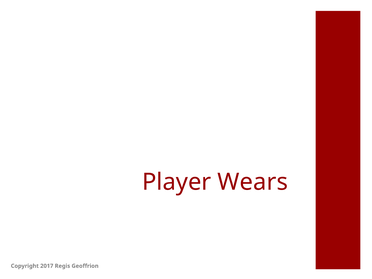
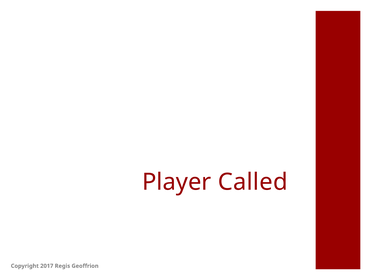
Wears: Wears -> Called (253, 182)
